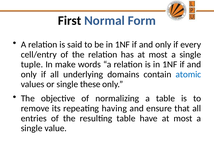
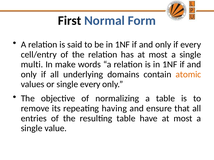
tuple: tuple -> multi (32, 65)
atomic colour: blue -> orange (188, 75)
single these: these -> every (90, 85)
